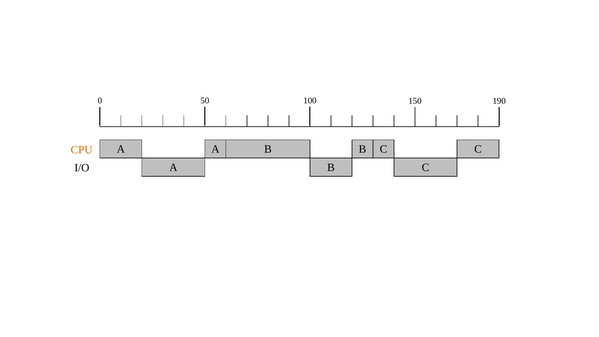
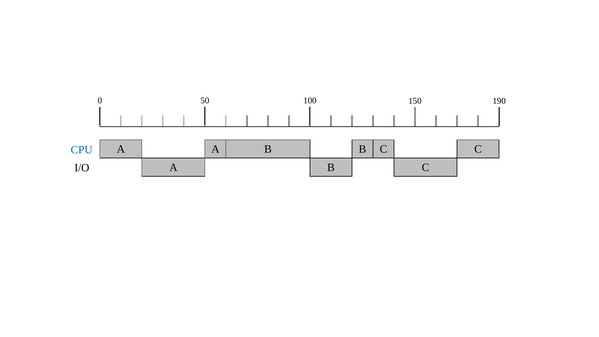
CPU colour: orange -> blue (82, 150)
